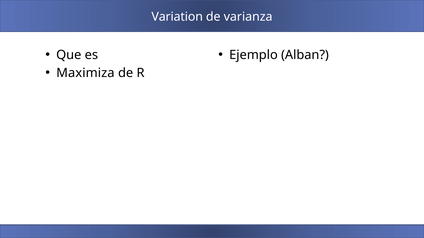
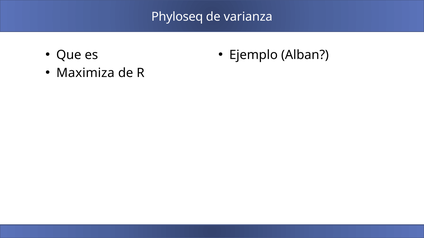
Variation: Variation -> Phyloseq (177, 17)
